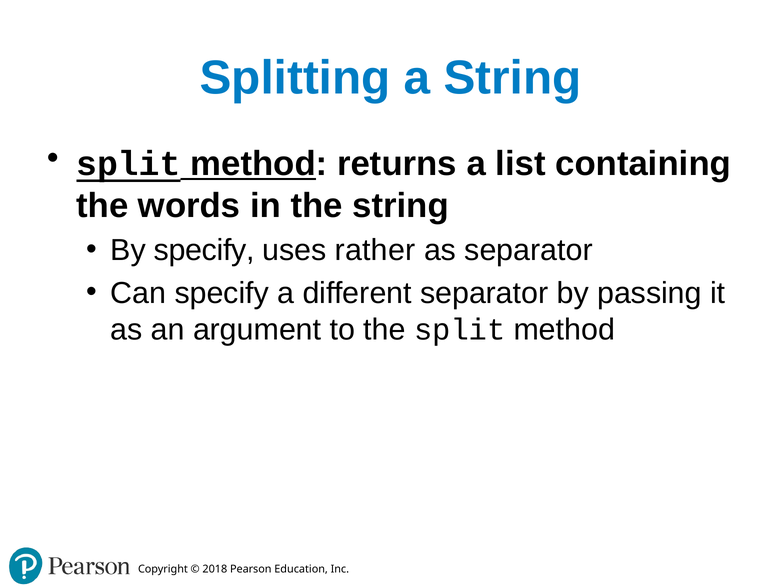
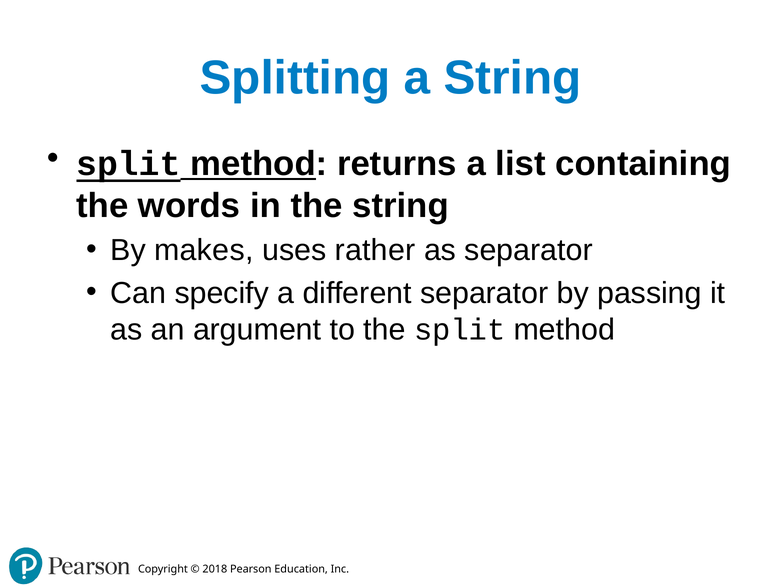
By specify: specify -> makes (204, 251)
